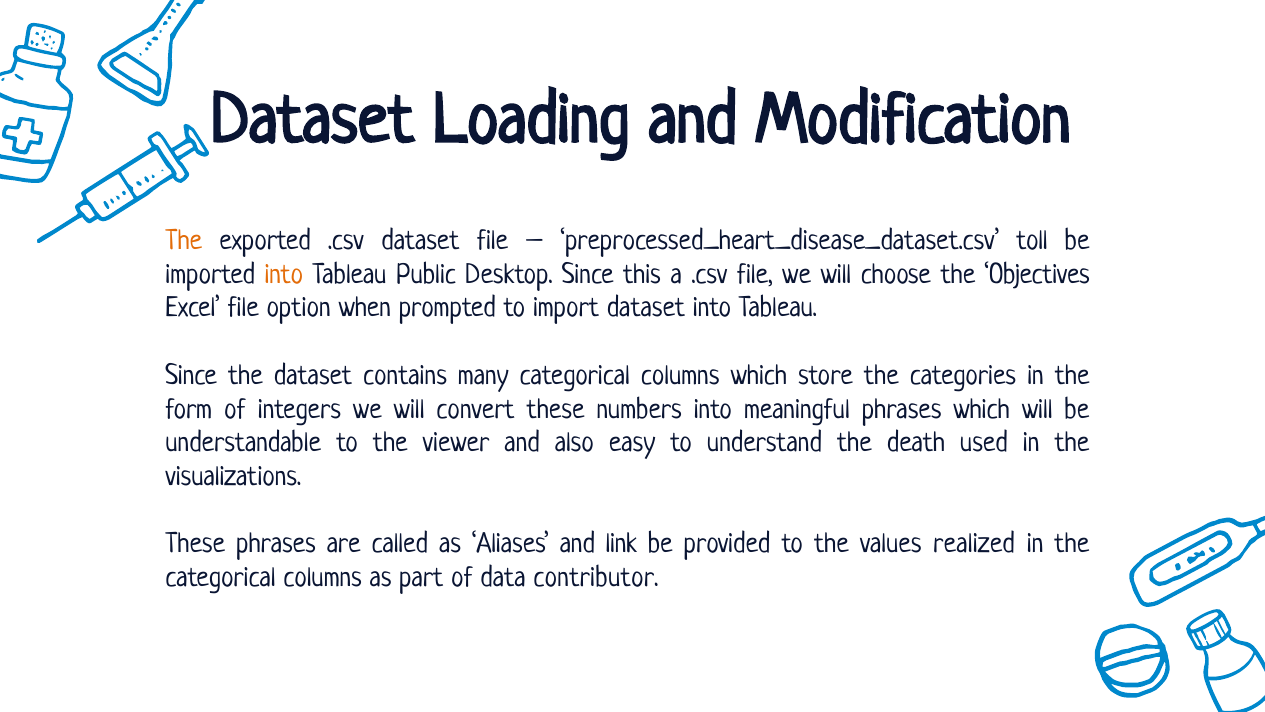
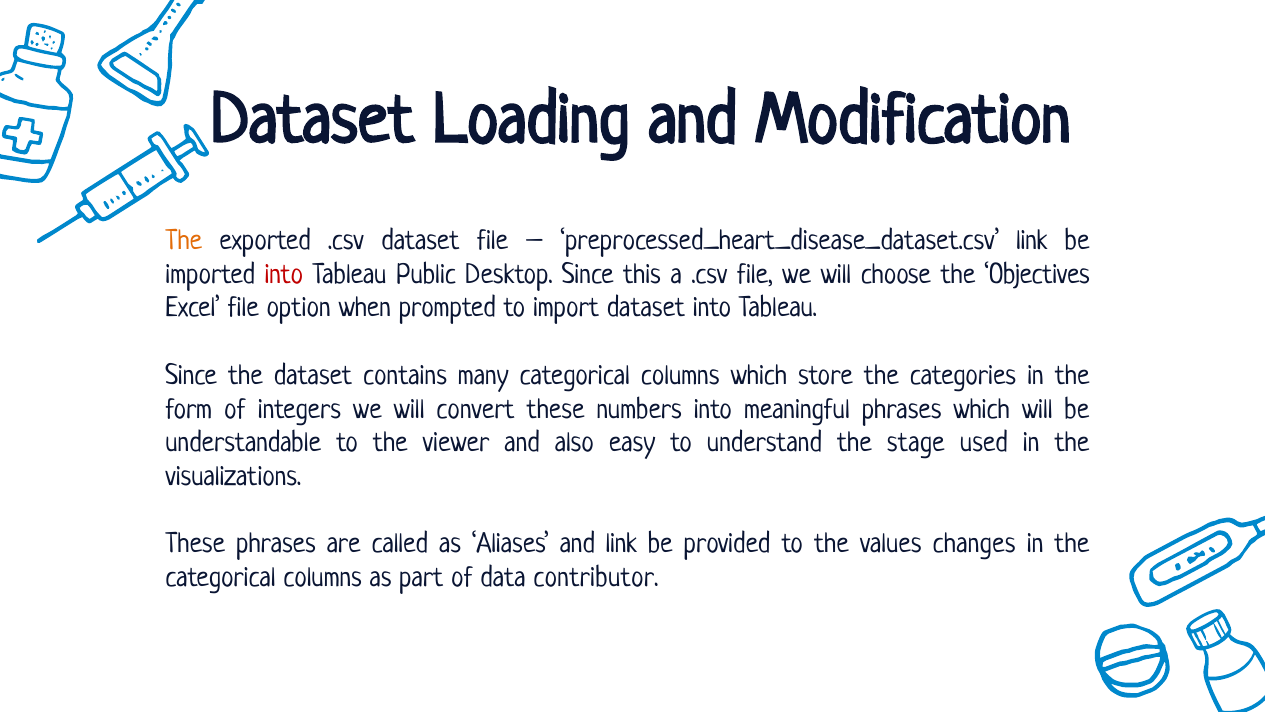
preprocessed_heart_disease_dataset.csv toll: toll -> link (1032, 240)
into colour: orange -> red (284, 274)
death: death -> stage (916, 442)
realized: realized -> changes (974, 543)
